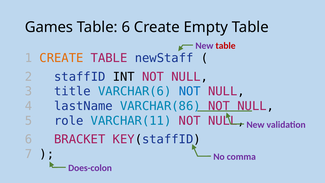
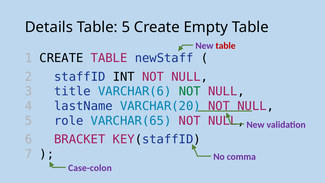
Games: Games -> Details (49, 27)
Table 6: 6 -> 5 (126, 27)
CREATE colour: orange -> black (61, 58)
NOT colour: blue -> green (190, 91)
VARCHAR(86: VARCHAR(86 -> VARCHAR(20 (160, 106)
VARCHAR(11: VARCHAR(11 -> VARCHAR(65 (131, 121)
Does-colon: Does-colon -> Case-colon (90, 168)
